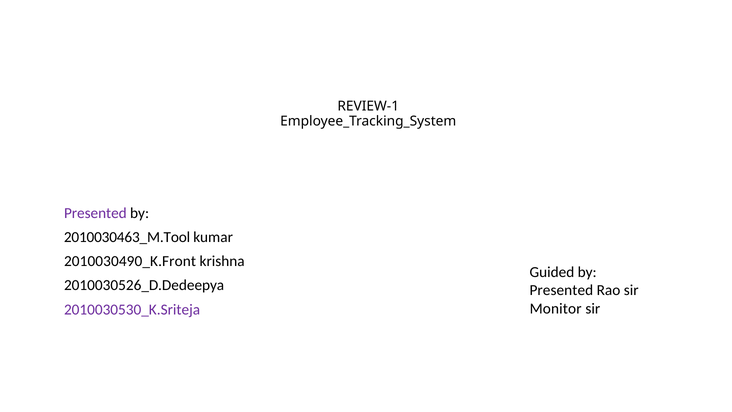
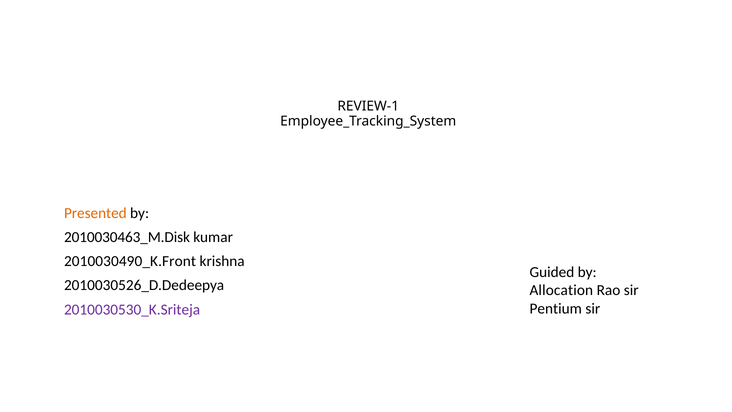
Presented colour: purple -> orange (95, 213)
2010030463_M.Tool: 2010030463_M.Tool -> 2010030463_M.Disk (127, 237)
Presented: Presented -> Allocation (561, 290)
Monitor: Monitor -> Pentium (556, 309)
